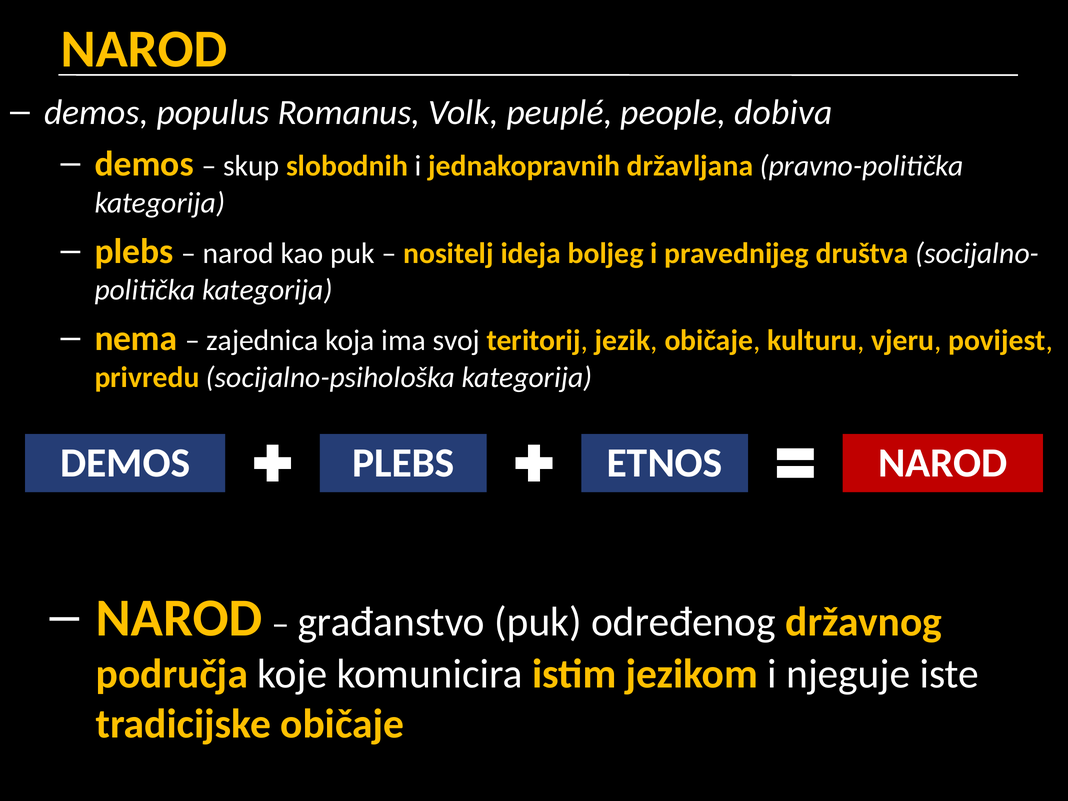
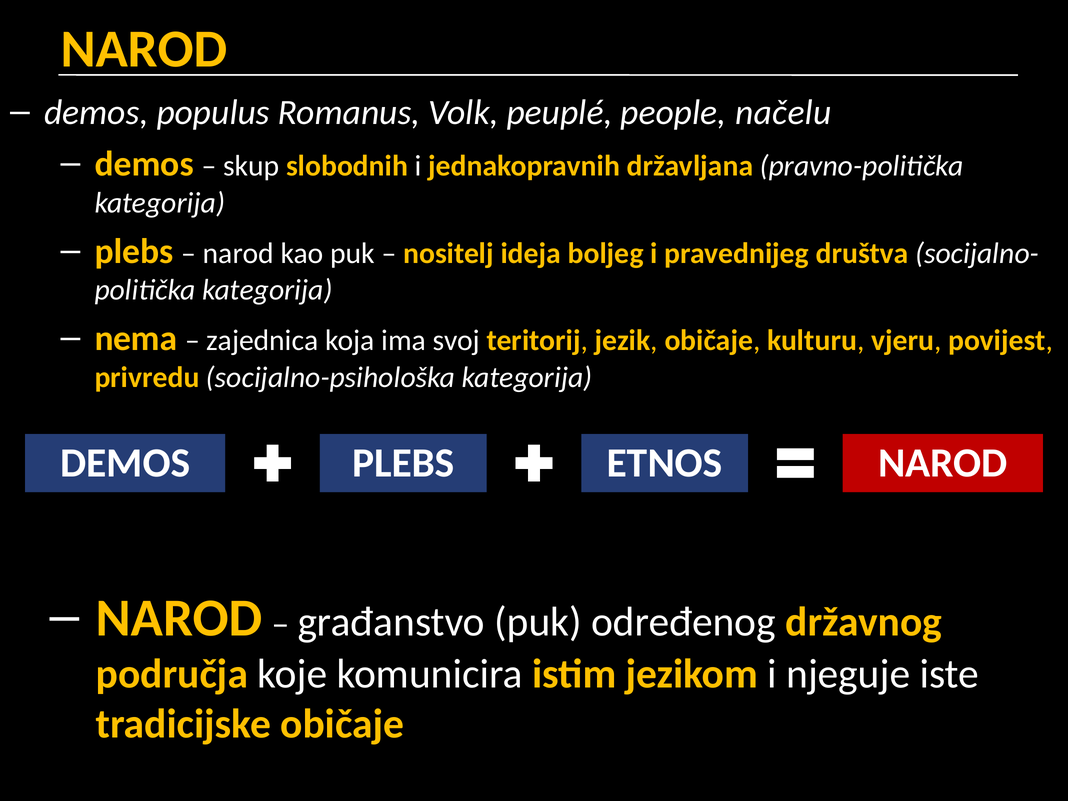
dobiva: dobiva -> načelu (783, 113)
